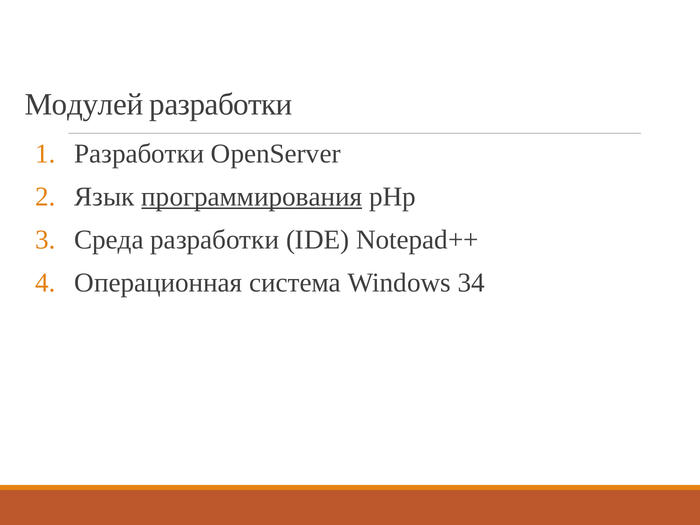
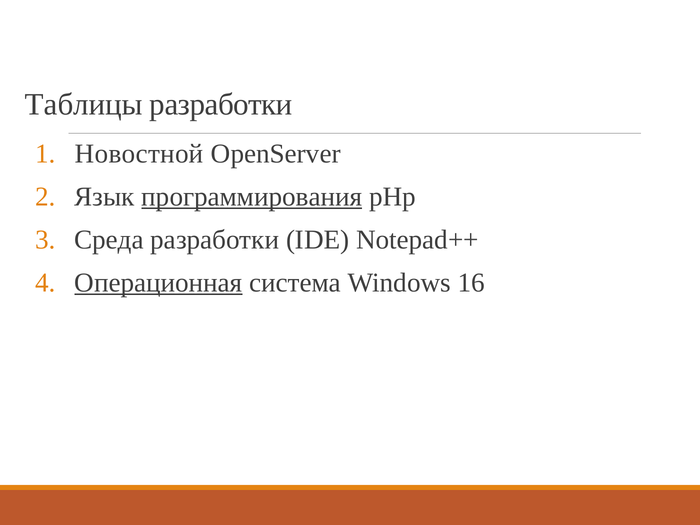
Модулей: Модулей -> Таблицы (84, 105)
Разработки: Разработки -> Новостной (139, 154)
Операционная underline: none -> present (158, 283)
34: 34 -> 16 (471, 283)
